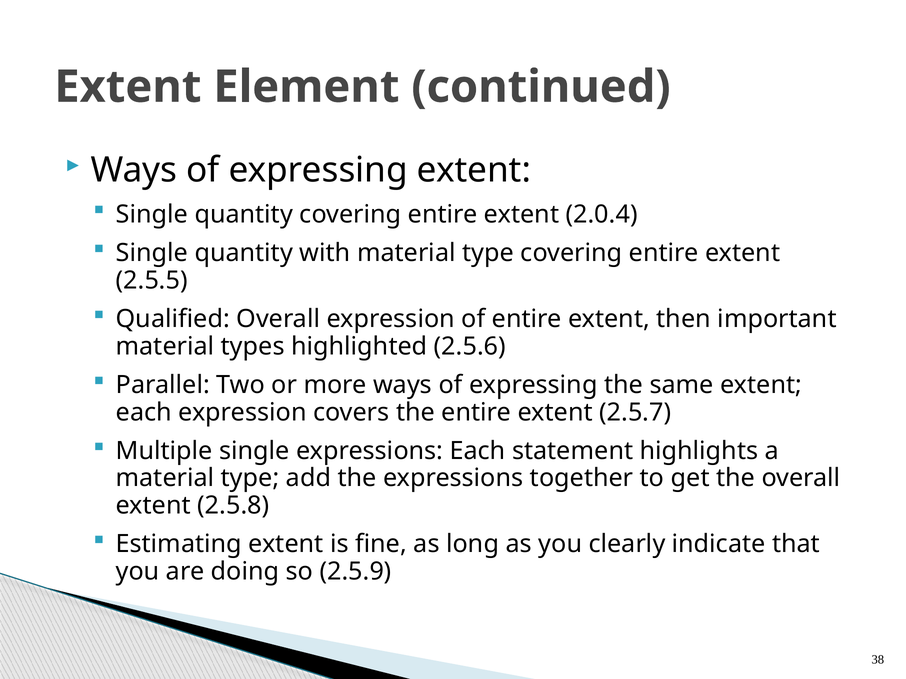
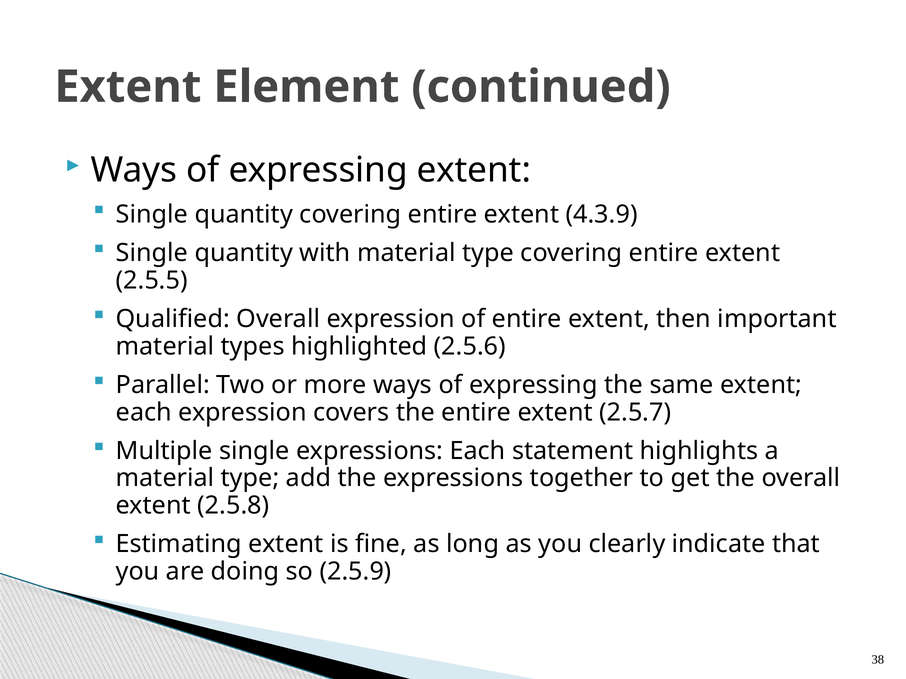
2.0.4: 2.0.4 -> 4.3.9 (602, 214)
